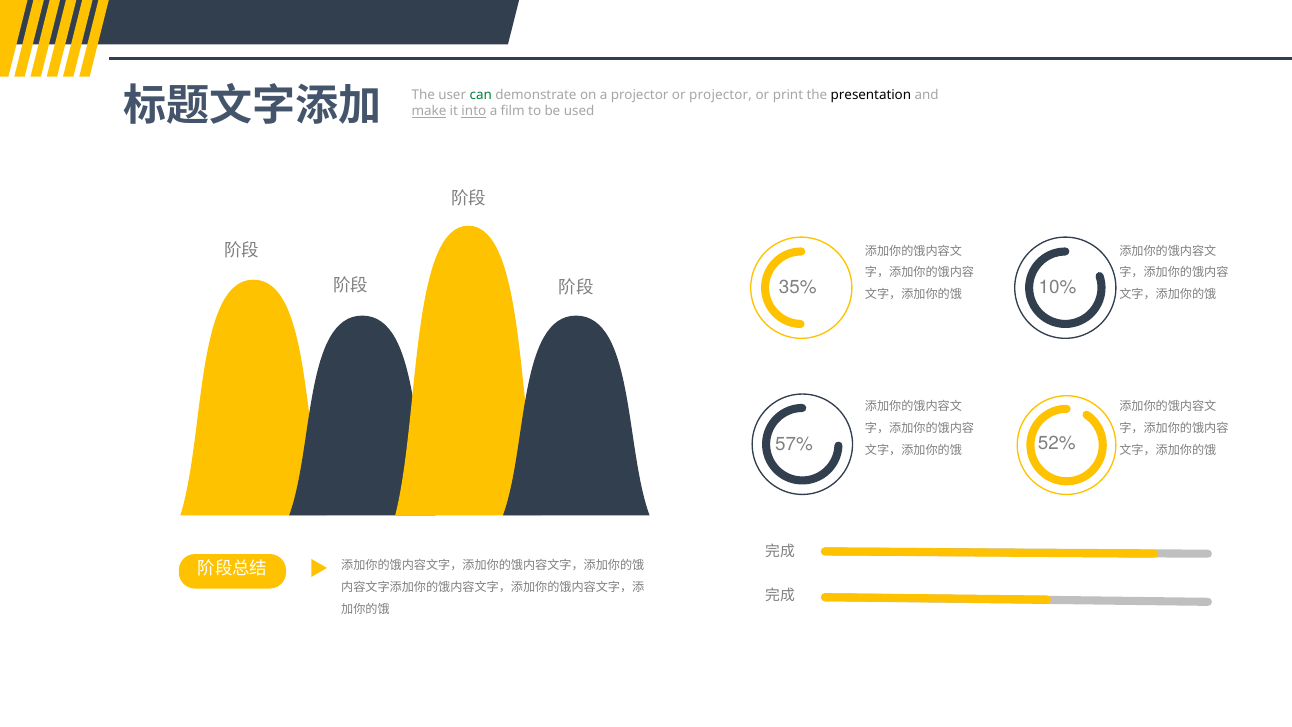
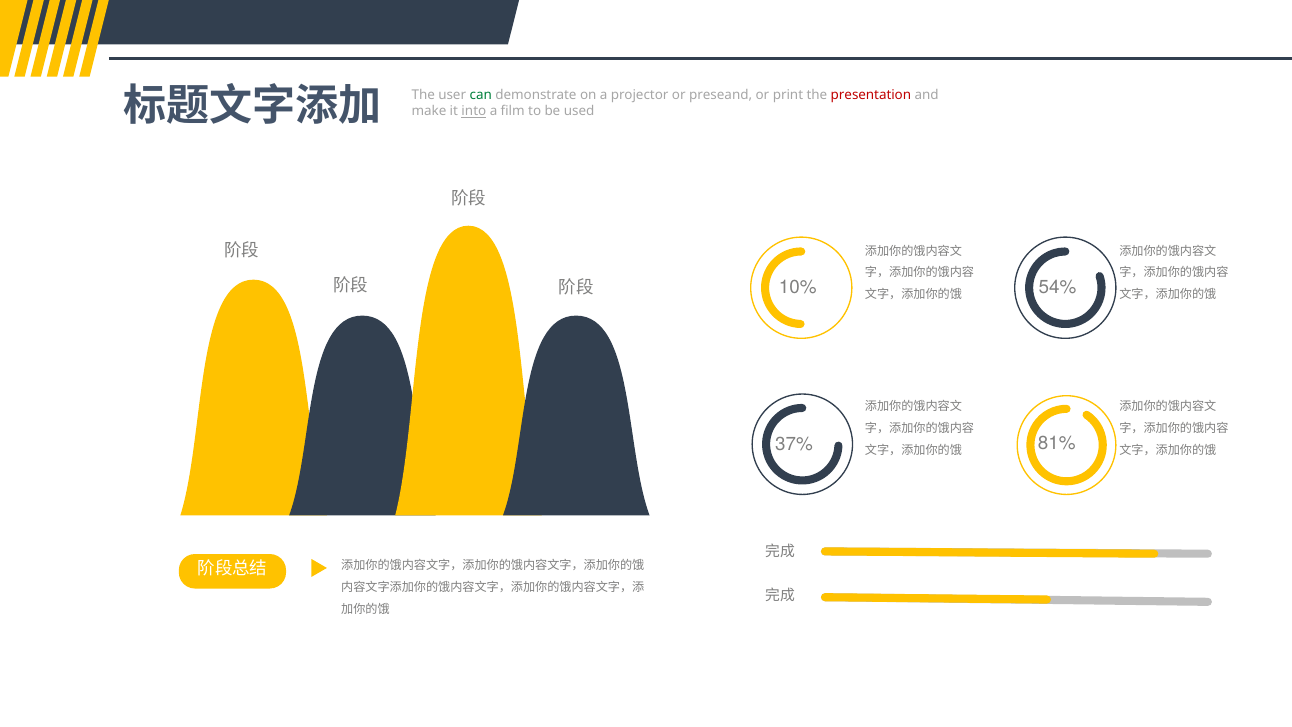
or projector: projector -> preseand (721, 95)
presentation colour: black -> red (871, 95)
make underline: present -> none (429, 111)
35%: 35% -> 10% (798, 287)
10%: 10% -> 54% (1058, 287)
57%: 57% -> 37% (794, 444)
52%: 52% -> 81% (1057, 443)
